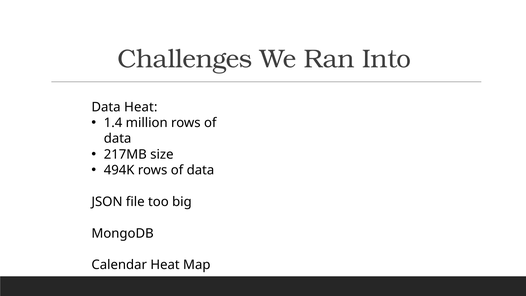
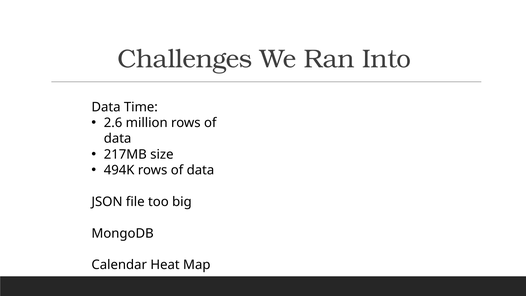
Data Heat: Heat -> Time (141, 107)
1.4: 1.4 -> 2.6 (113, 123)
